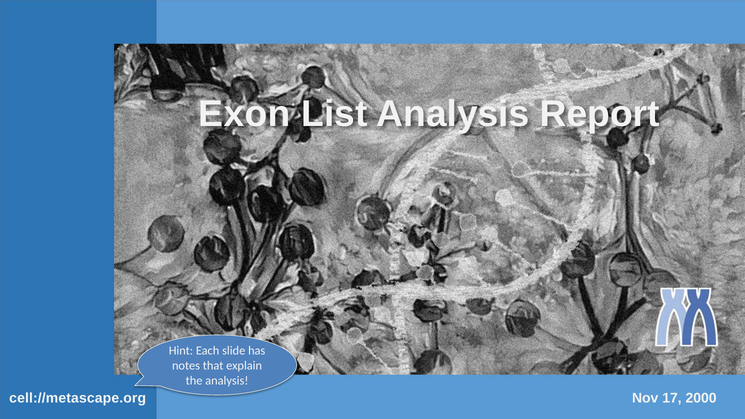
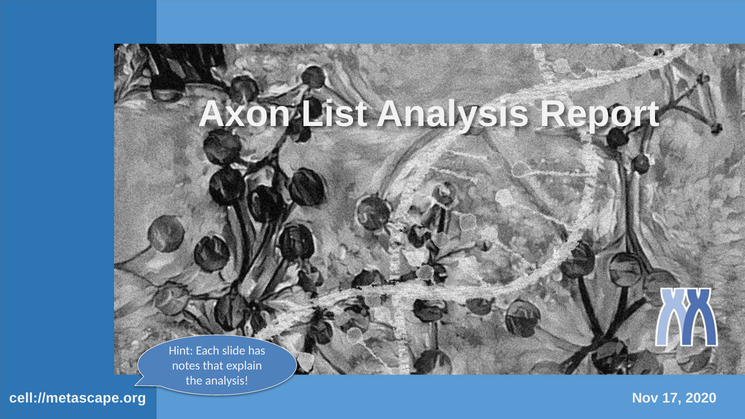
Exon: Exon -> Axon (245, 114)
2000: 2000 -> 2020 (701, 398)
